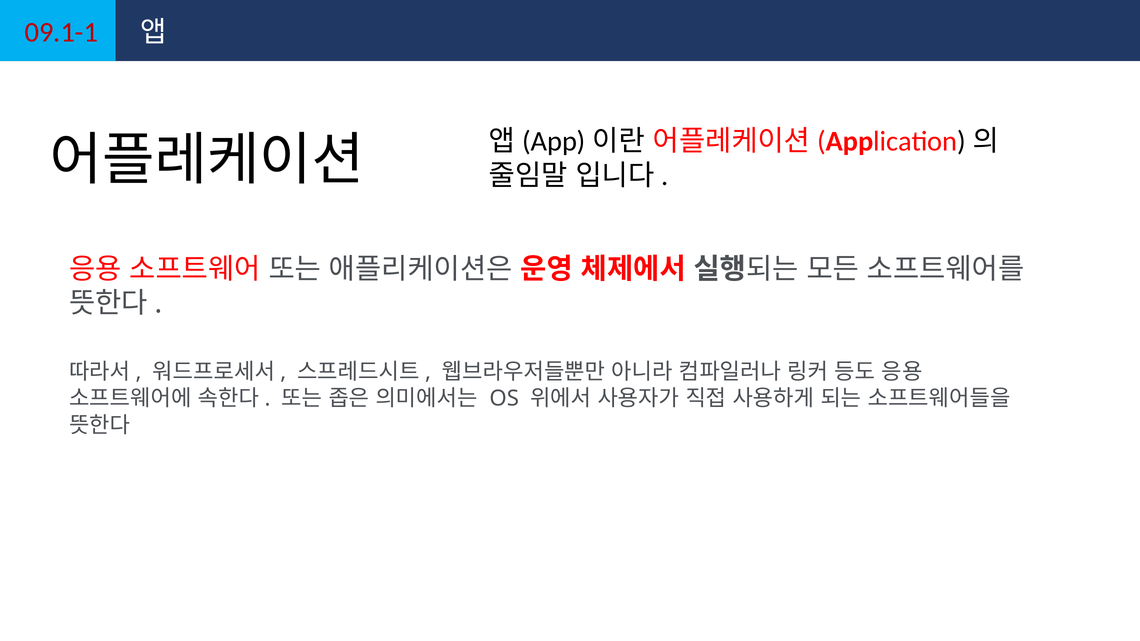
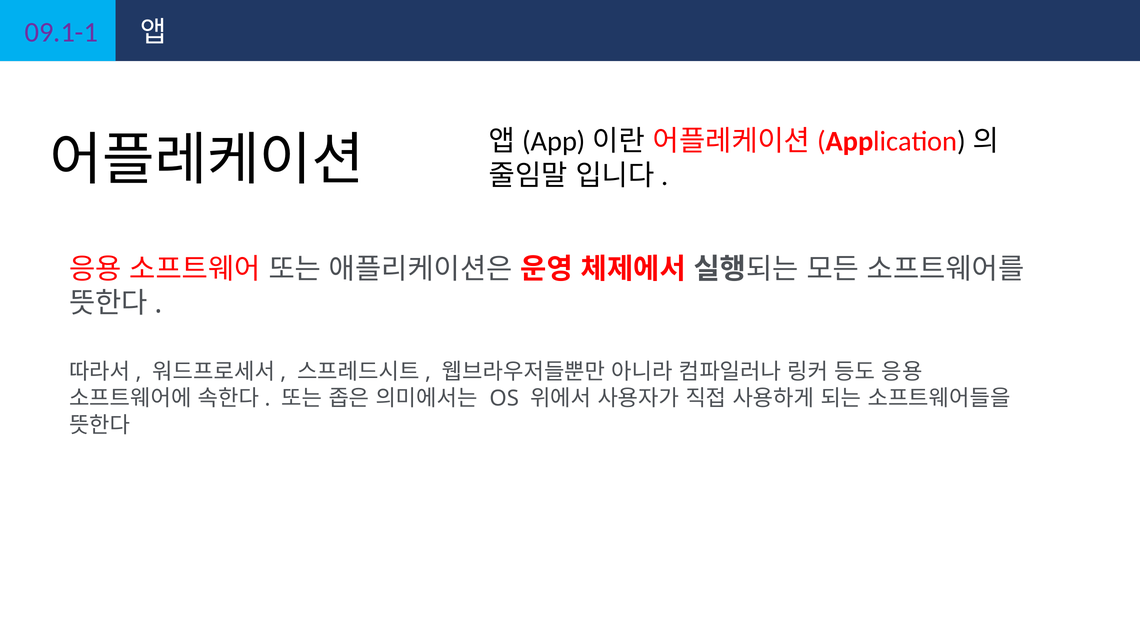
09.1-1 colour: red -> purple (61, 32)
